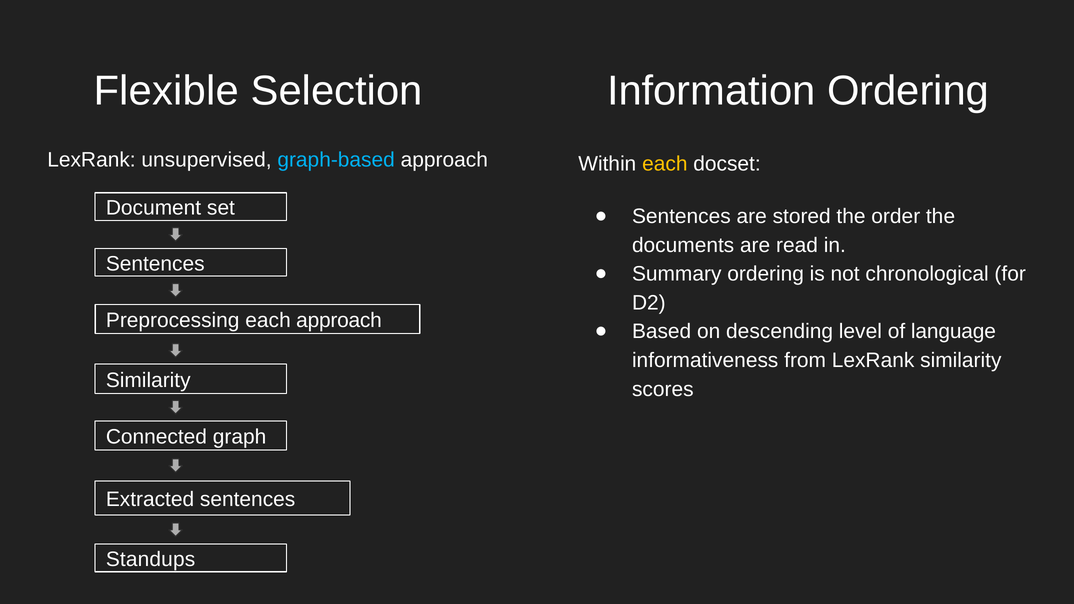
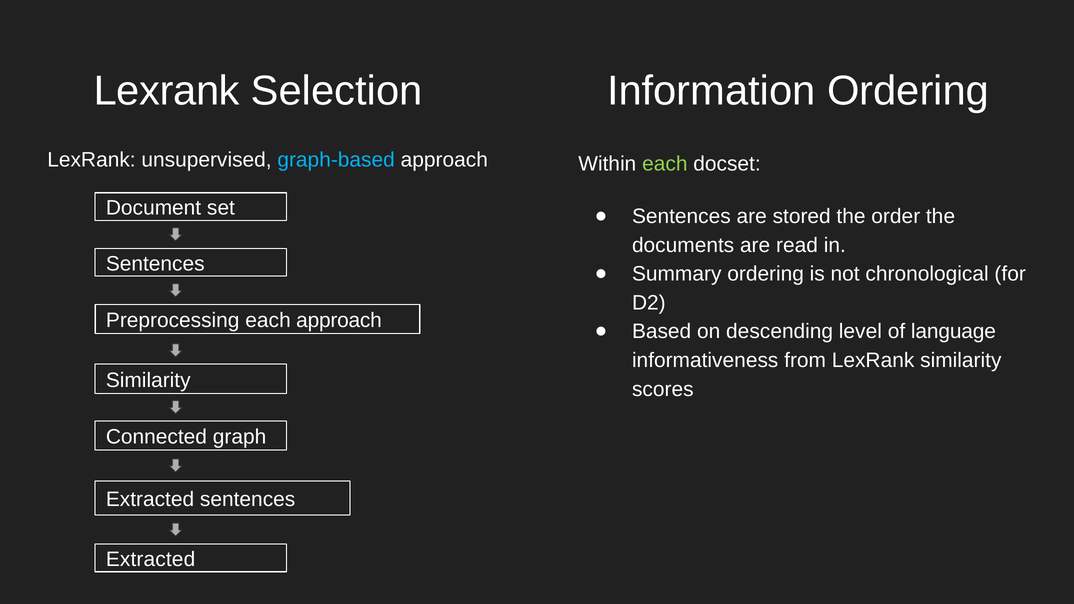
Flexible: Flexible -> Lexrank (167, 91)
each colour: yellow -> light green (665, 164)
Standups: Standups -> Extracted (151, 559)
